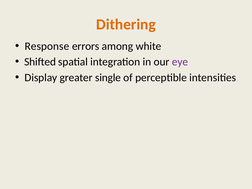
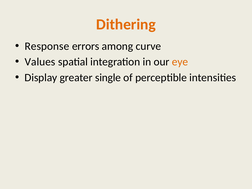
white: white -> curve (148, 46)
Shifted: Shifted -> Values (40, 62)
eye colour: purple -> orange (180, 62)
